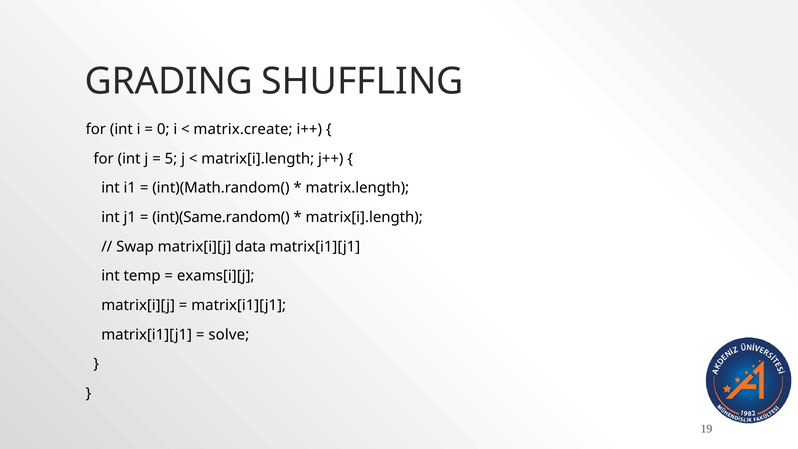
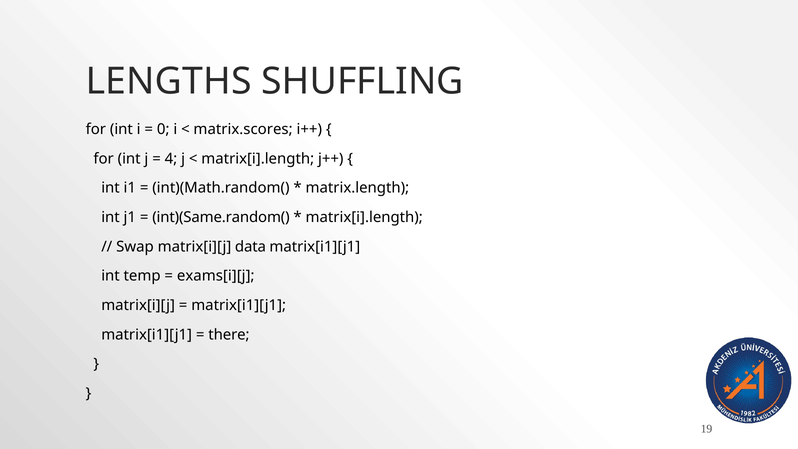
GRADING: GRADING -> LENGTHS (169, 81)
matrix.create: matrix.create -> matrix.scores (243, 129)
5: 5 -> 4 (171, 159)
solve: solve -> there (229, 335)
